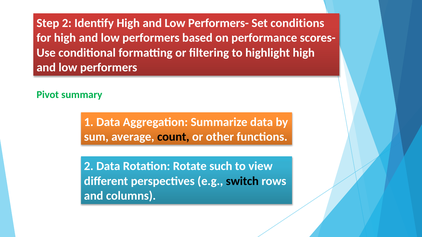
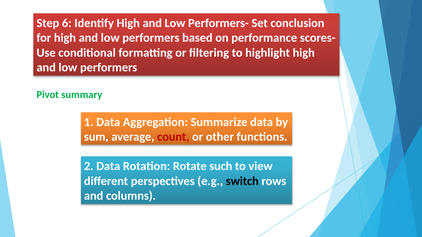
Step 2: 2 -> 6 (67, 23)
conditions: conditions -> conclusion (297, 23)
count colour: black -> red (173, 137)
